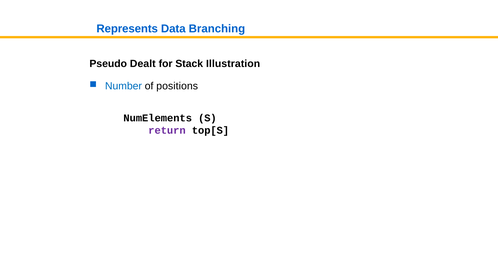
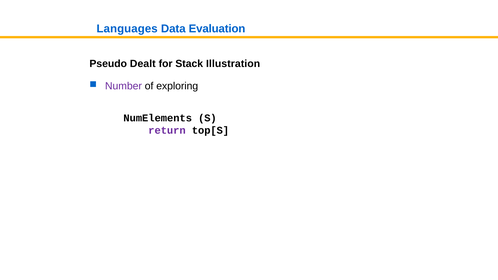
Represents: Represents -> Languages (127, 29)
Branching: Branching -> Evaluation (217, 29)
Number colour: blue -> purple (123, 86)
positions: positions -> exploring (177, 86)
